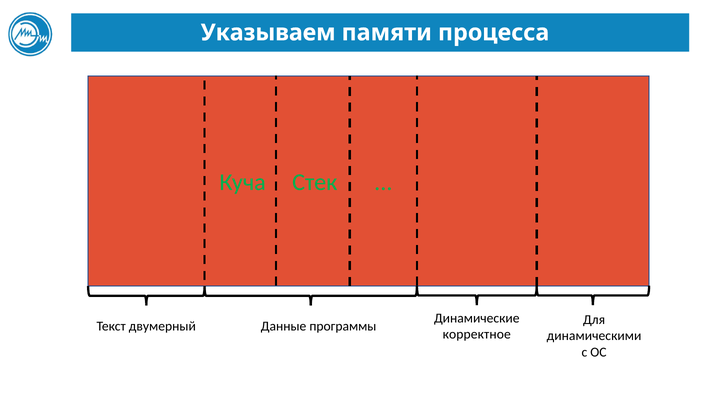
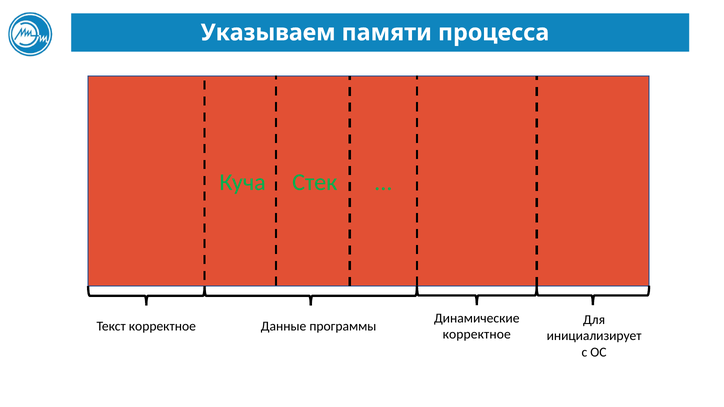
Текст двумерный: двумерный -> корректное (162, 326)
динамическими: динамическими -> инициализирует (594, 336)
